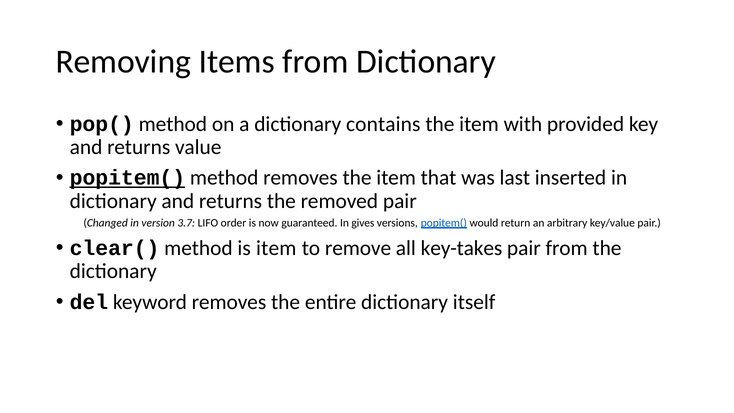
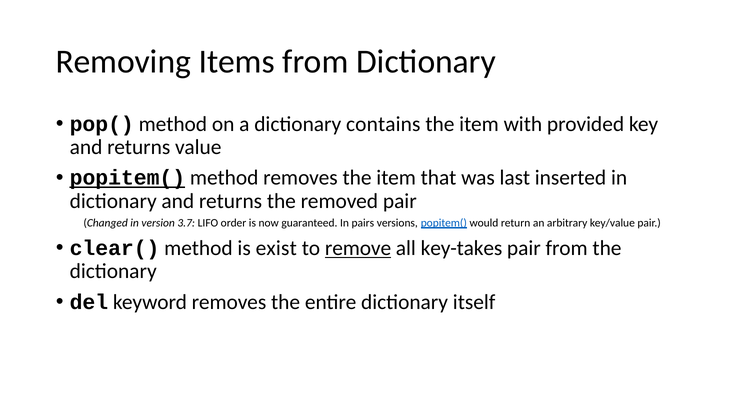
gives: gives -> pairs (363, 223)
is item: item -> exist (276, 248)
remove underline: none -> present (358, 248)
